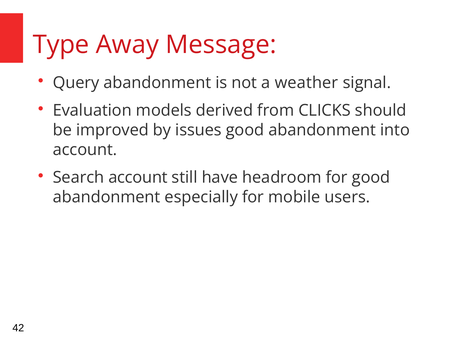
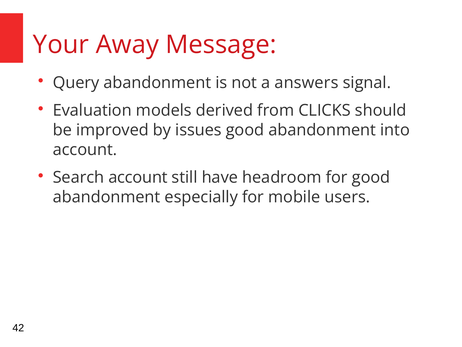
Type: Type -> Your (61, 45)
weather: weather -> answers (307, 83)
